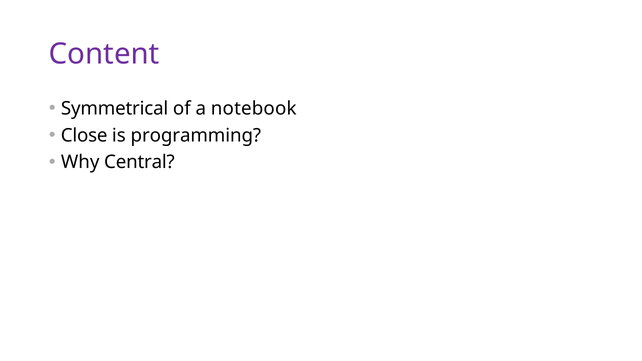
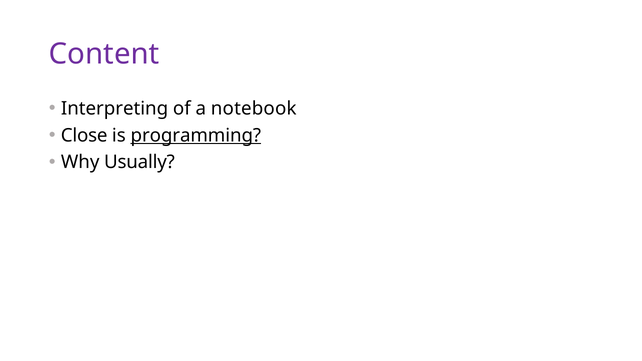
Symmetrical: Symmetrical -> Interpreting (115, 109)
programming underline: none -> present (196, 135)
Central: Central -> Usually (139, 162)
